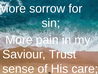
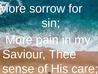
Trust: Trust -> Thee (63, 54)
